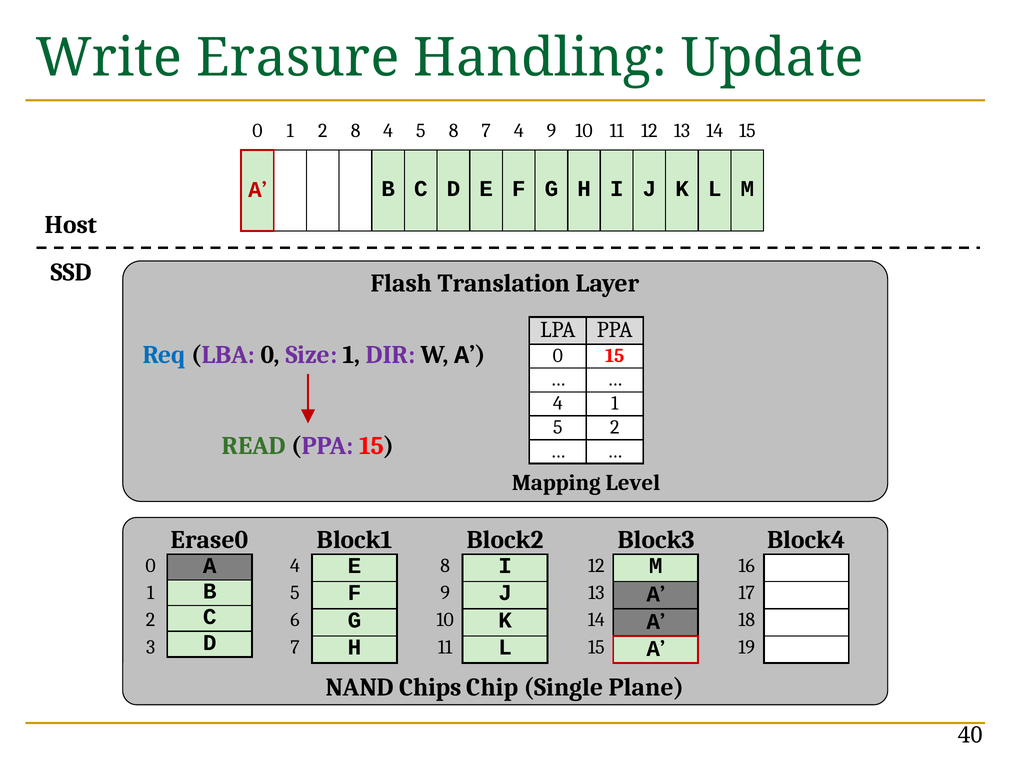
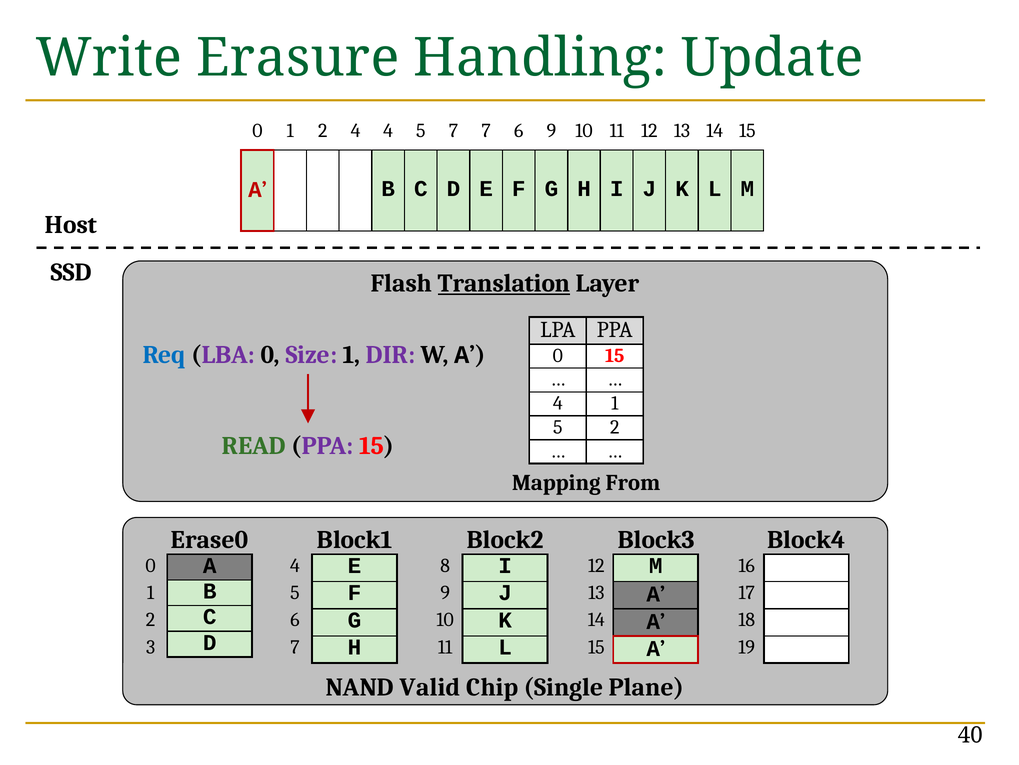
2 8: 8 -> 4 (356, 131)
5 8: 8 -> 7 (453, 131)
7 4: 4 -> 6 (519, 131)
Translation underline: none -> present (504, 283)
Level: Level -> From (633, 482)
Chips: Chips -> Valid (430, 686)
